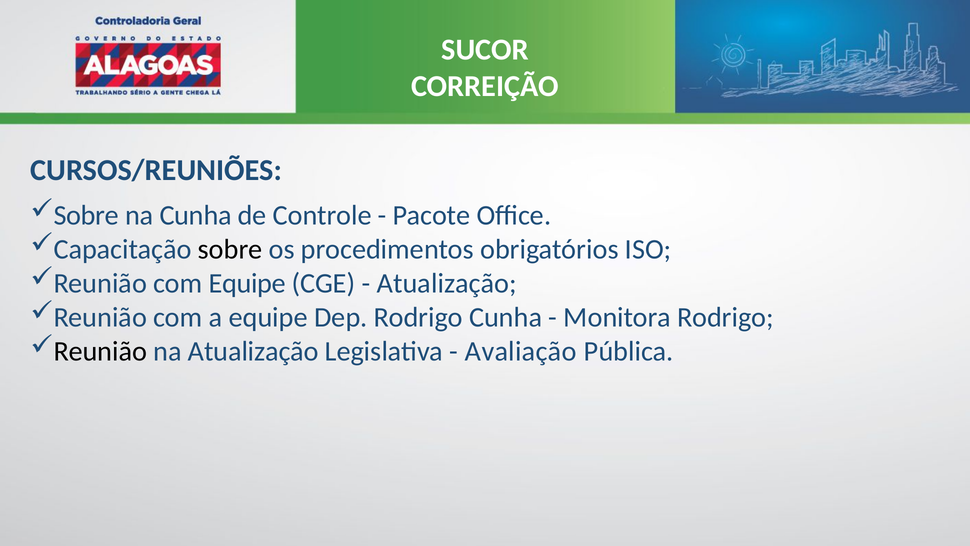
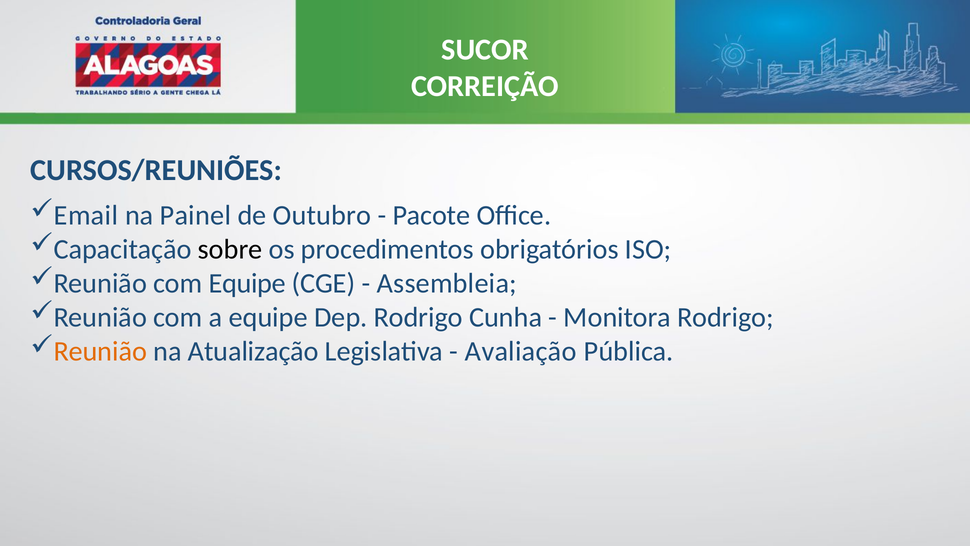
Sobre: Sobre -> Email (86, 215)
na Cunha: Cunha -> Painel (195, 215)
Controle: Controle -> Outubro (322, 215)
Atualização: Atualização -> Assembleia (447, 283)
Reunião colour: black -> orange (100, 351)
